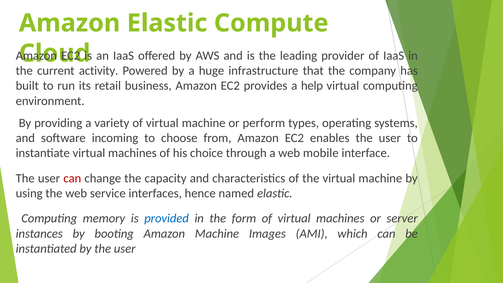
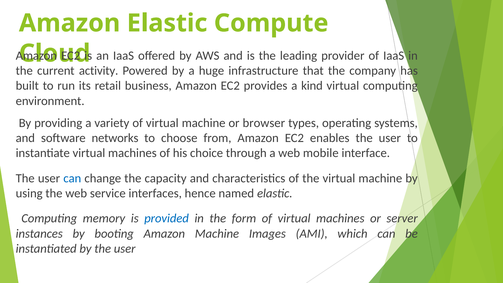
help: help -> kind (312, 86)
perform: perform -> browser (264, 123)
incoming: incoming -> networks (115, 138)
can colour: red -> blue (72, 178)
